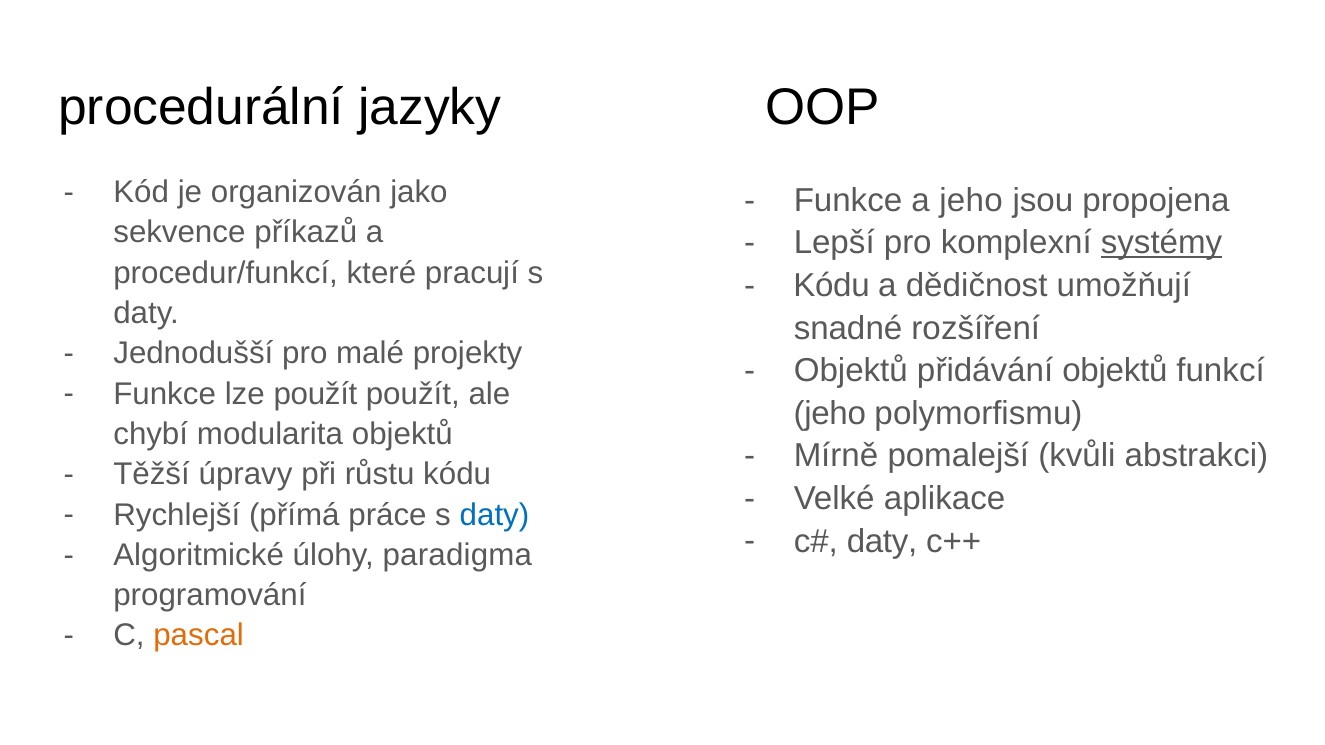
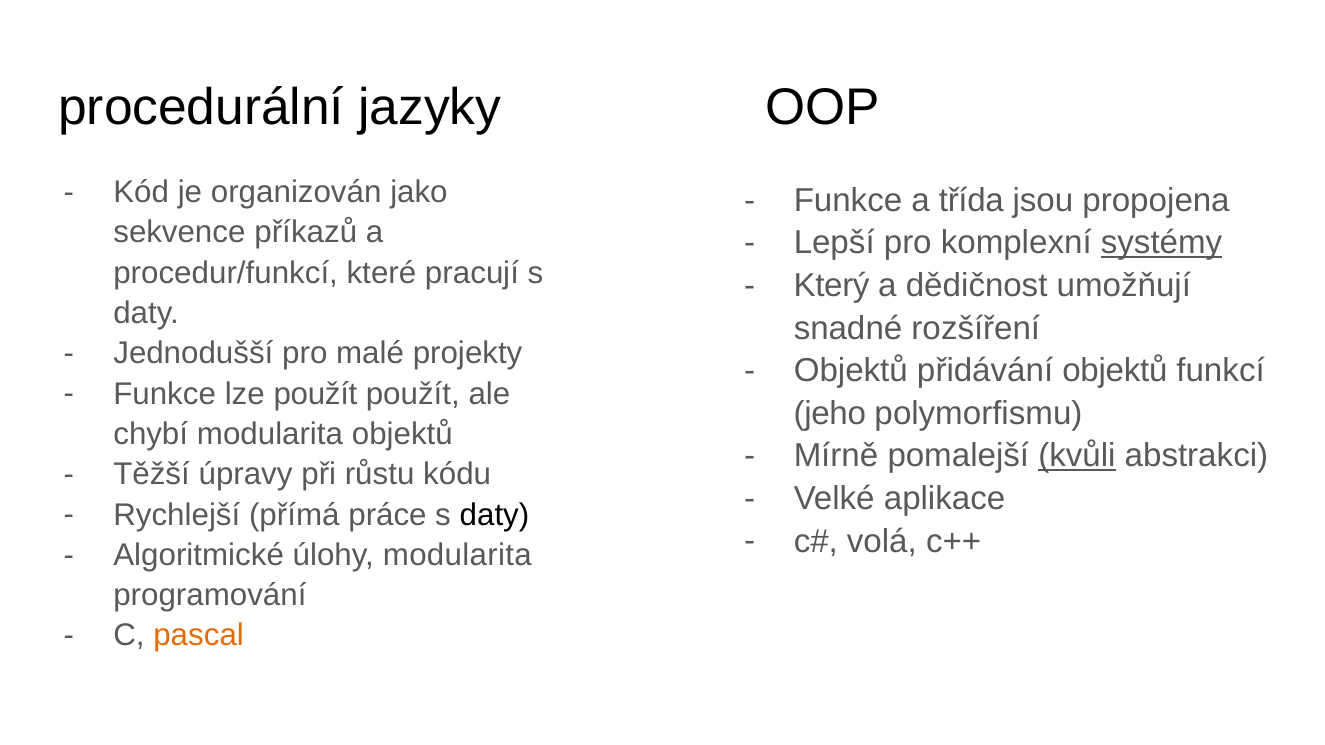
a jeho: jeho -> třída (971, 200)
Kódu: Kódu -> Který (832, 286)
kvůli underline: none -> present (1077, 456)
daty colour: blue -> black (495, 515)
daty: daty -> volá (882, 541)
úlohy paradigma: paradigma -> modularita (457, 555)
